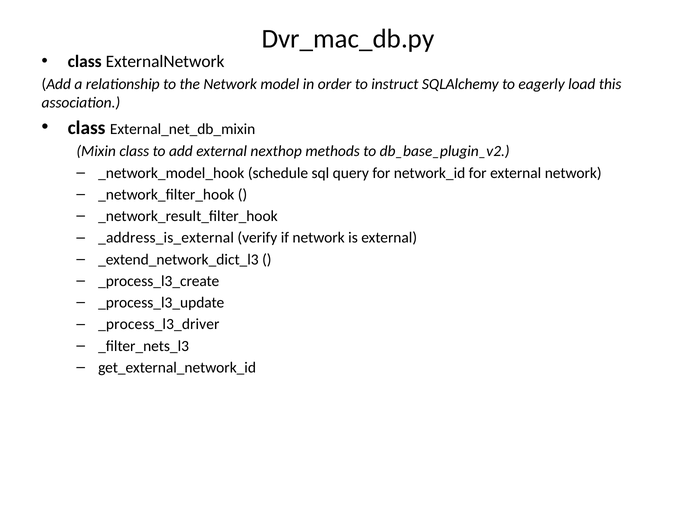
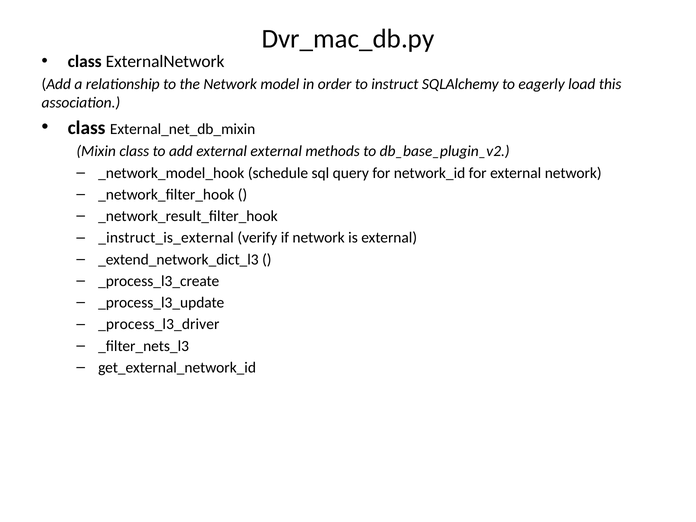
external nexthop: nexthop -> external (276, 151)
_address_is_external: _address_is_external -> _instruct_is_external (166, 238)
